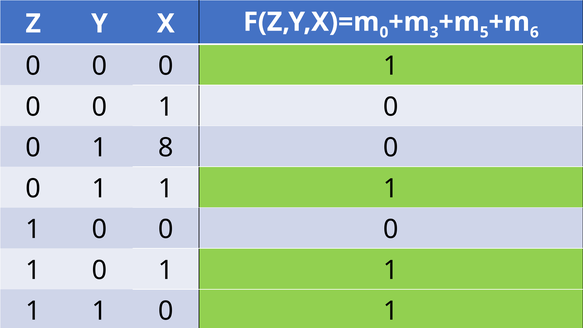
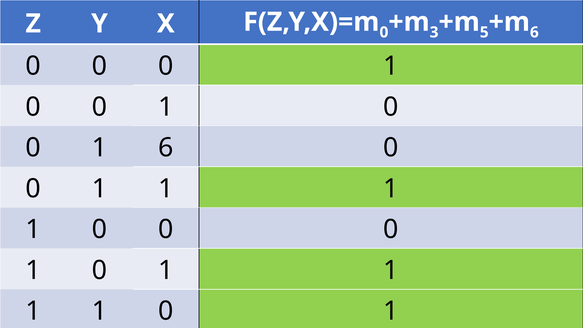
1 8: 8 -> 6 (166, 148)
